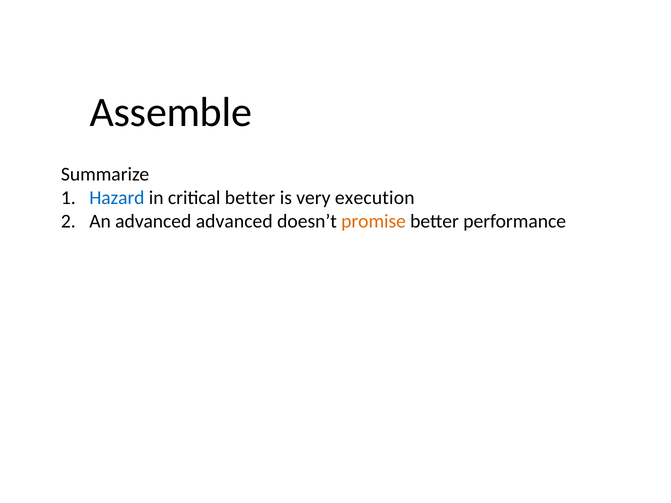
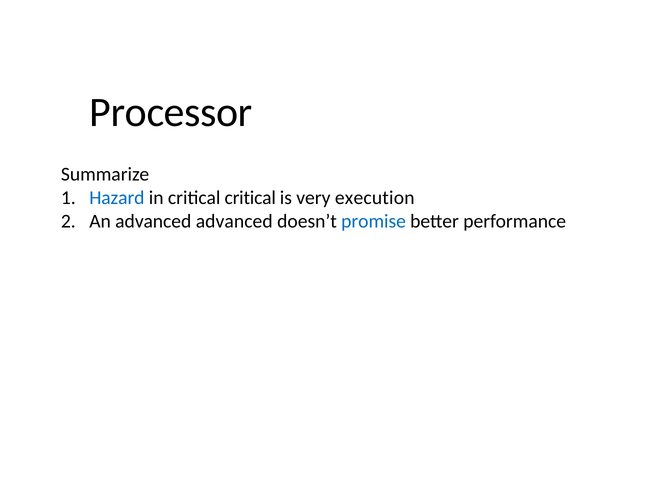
Assemble: Assemble -> Processor (171, 112)
critical better: better -> critical (250, 198)
promise colour: orange -> blue (374, 221)
